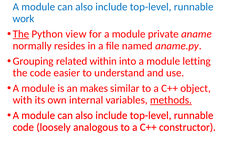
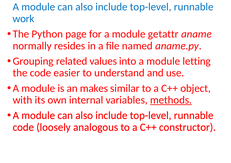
The underline: present -> none (21, 34)
view: view -> page (76, 34)
private: private -> getattr (163, 34)
within: within -> values (103, 61)
